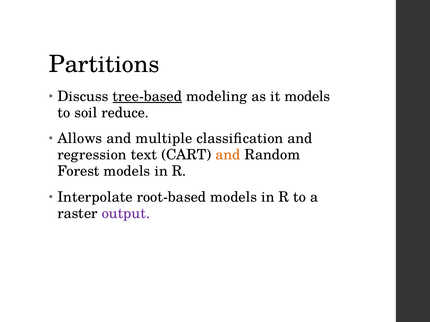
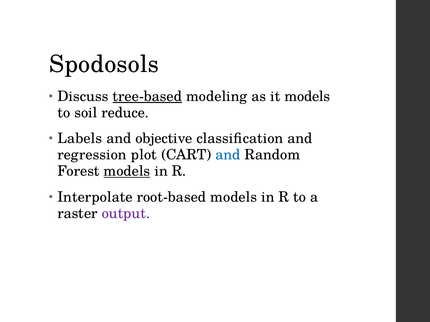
Partitions: Partitions -> Spodosols (104, 64)
Allows: Allows -> Labels (80, 139)
multiple: multiple -> objective (164, 139)
text: text -> plot (144, 155)
and colour: orange -> blue (228, 155)
models underline: none -> present (127, 171)
